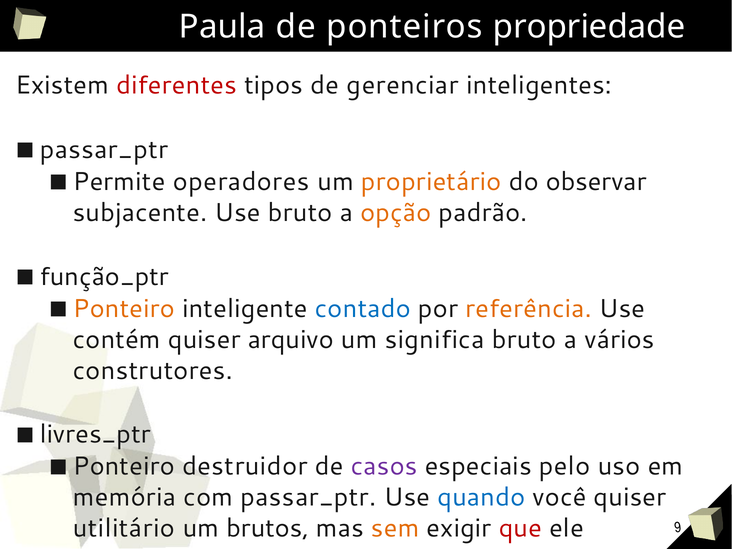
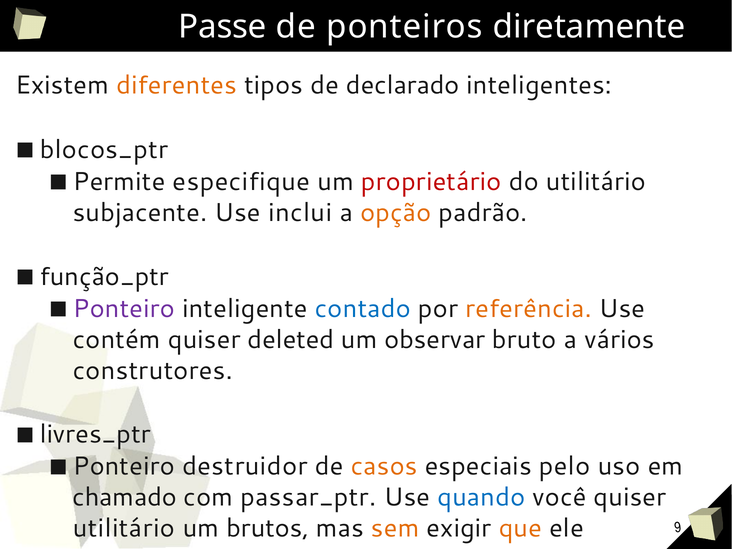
Paula: Paula -> Passe (222, 27)
propriedade: propriedade -> diretamente (589, 27)
diferentes colour: red -> orange (177, 85)
gerenciar: gerenciar -> declarado (403, 85)
passar_ptr: passar_ptr -> blocos_ptr (104, 150)
operadores: operadores -> especifique (241, 182)
proprietário colour: orange -> red (431, 182)
do observar: observar -> utilitário (596, 182)
Use bruto: bruto -> inclui (300, 213)
Ponteiro colour: orange -> purple (124, 308)
arquivo: arquivo -> deleted (291, 339)
significa: significa -> observar (435, 339)
casos colour: purple -> orange (384, 466)
memória: memória -> chamado (125, 497)
que colour: red -> orange (520, 528)
